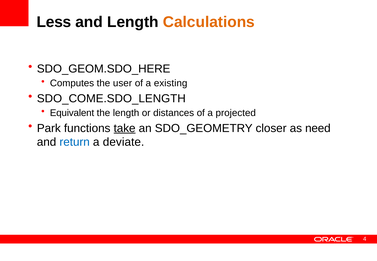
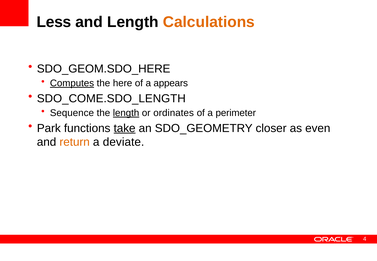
Computes underline: none -> present (72, 83)
user: user -> here (123, 83)
existing: existing -> appears (171, 83)
Equivalent: Equivalent -> Sequence (72, 113)
length underline: none -> present (126, 113)
distances: distances -> ordinates (174, 113)
projected: projected -> perimeter (236, 113)
need: need -> even (318, 128)
return colour: blue -> orange (75, 142)
